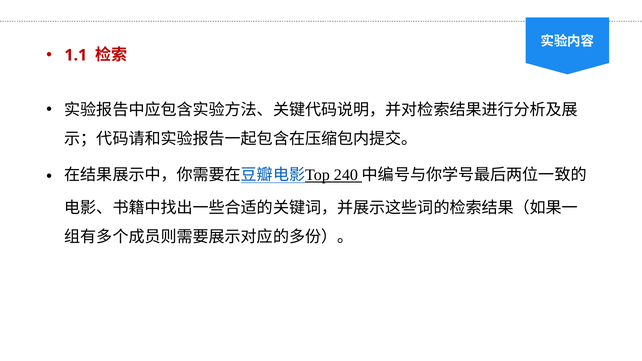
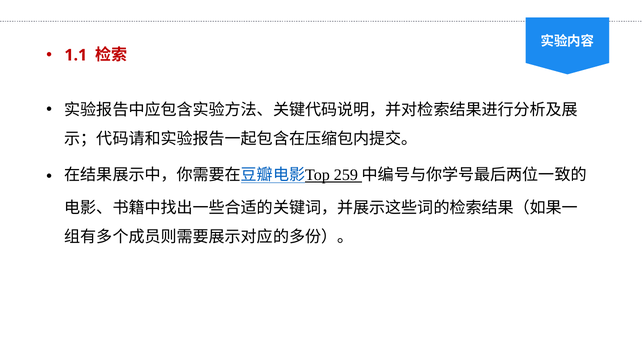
240: 240 -> 259 (346, 175)
